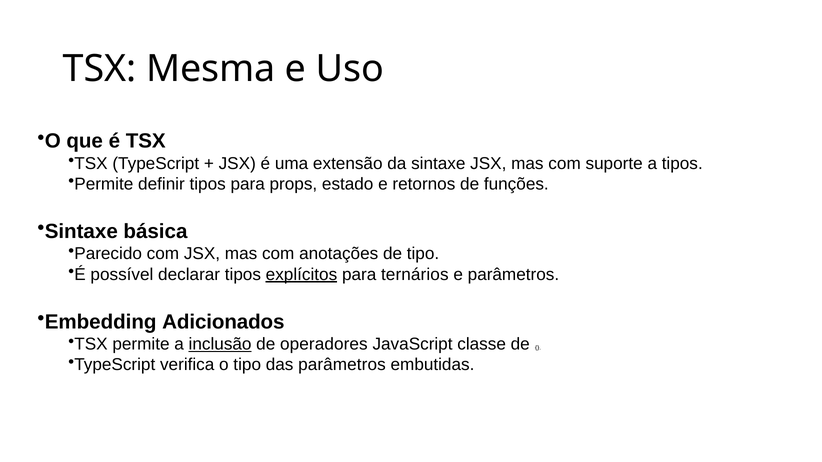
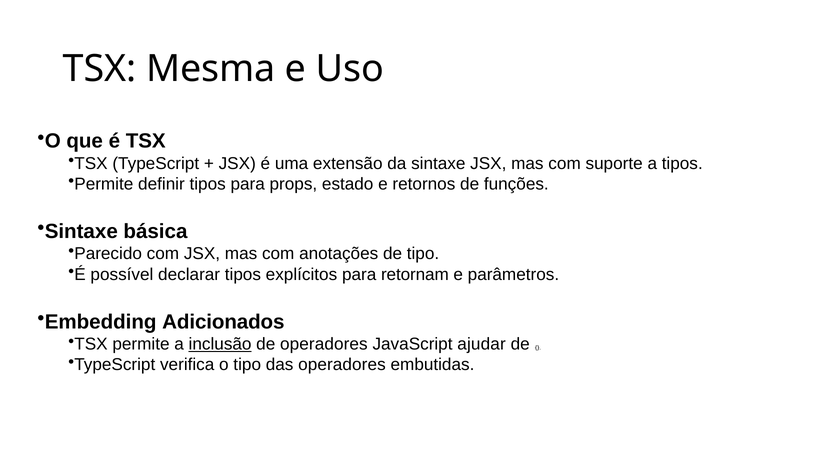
explícitos underline: present -> none (301, 275)
ternários: ternários -> retornam (415, 275)
classe: classe -> ajudar (482, 344)
das parâmetros: parâmetros -> operadores (342, 365)
